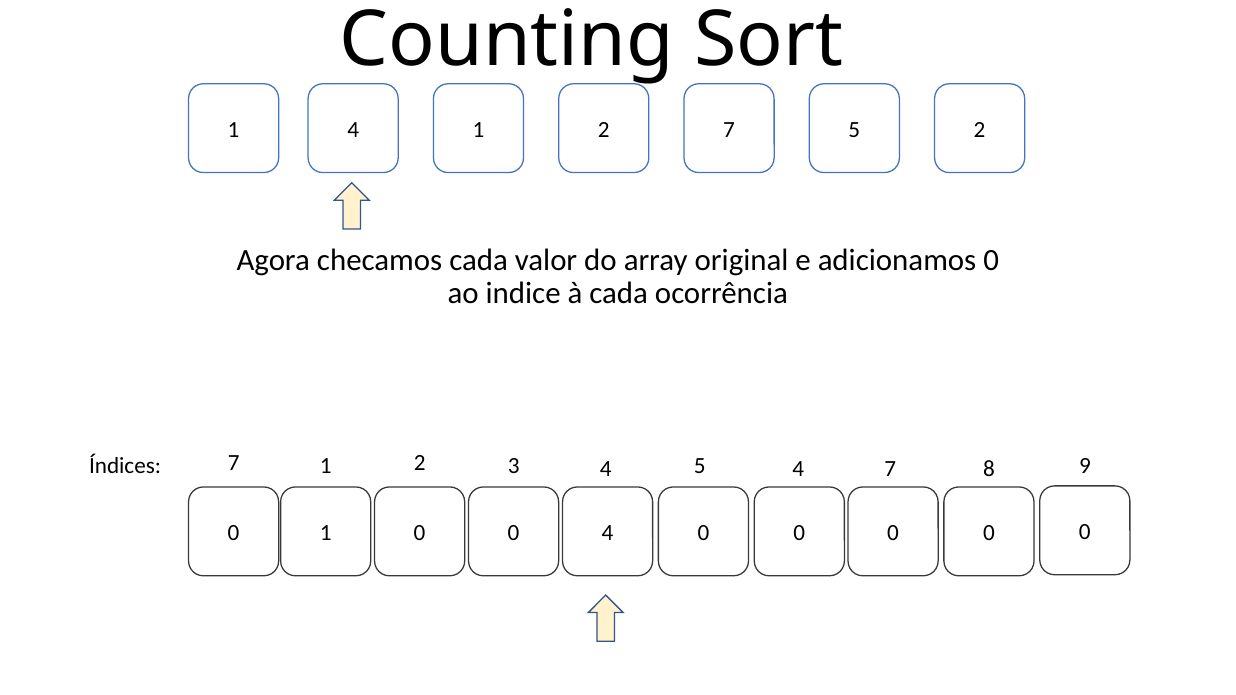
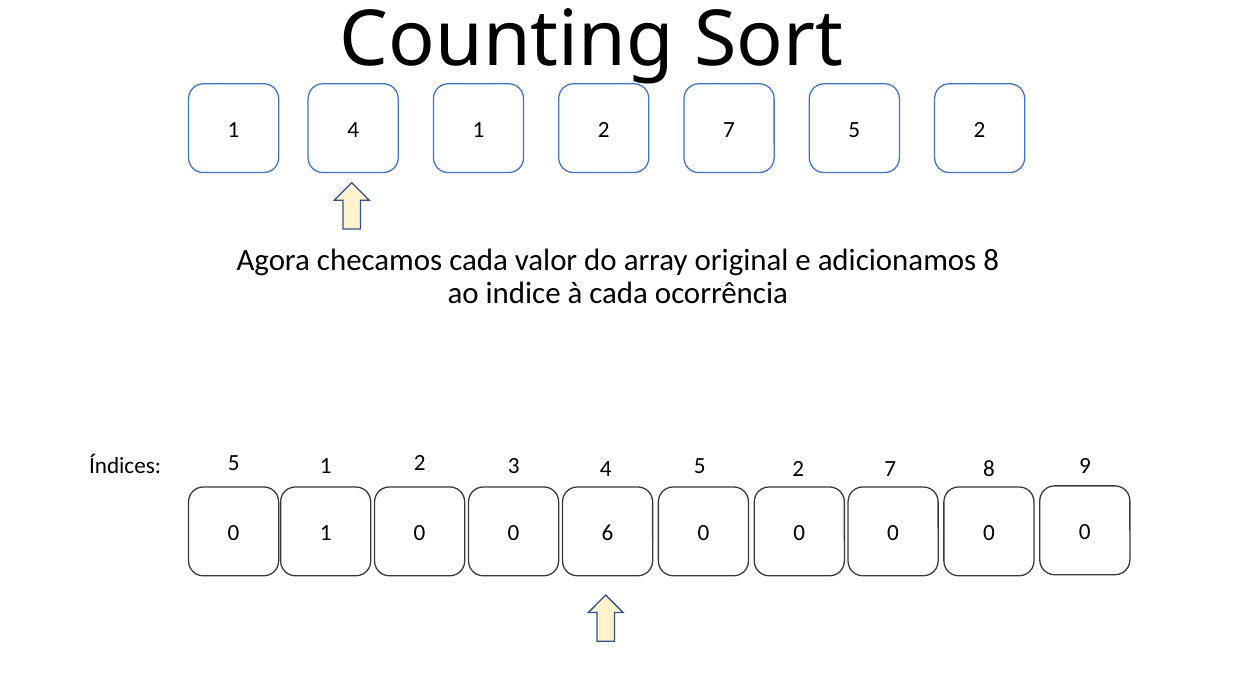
adicionamos 0: 0 -> 8 (991, 260)
Índices 7: 7 -> 5 (234, 463)
4 5 4: 4 -> 2 (798, 469)
0 4: 4 -> 6 (608, 533)
